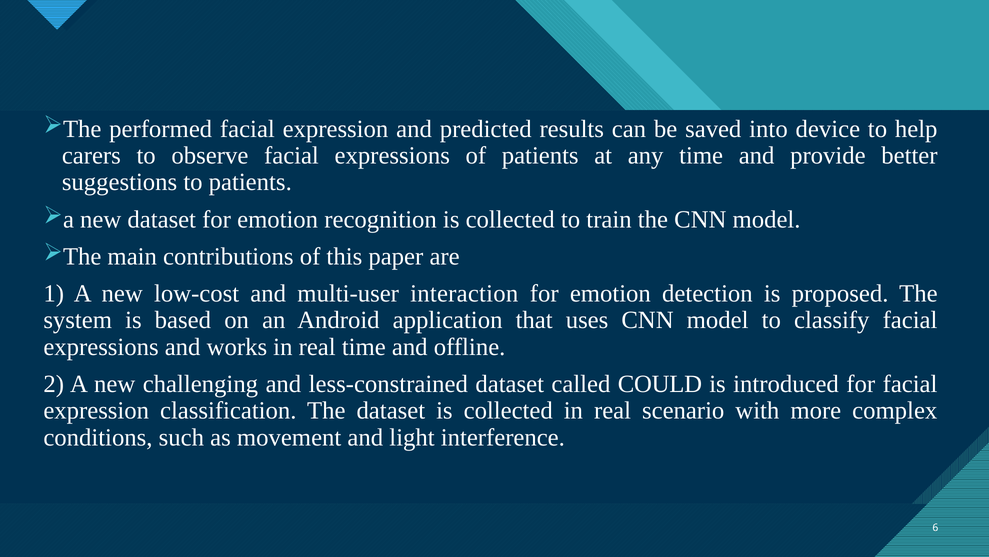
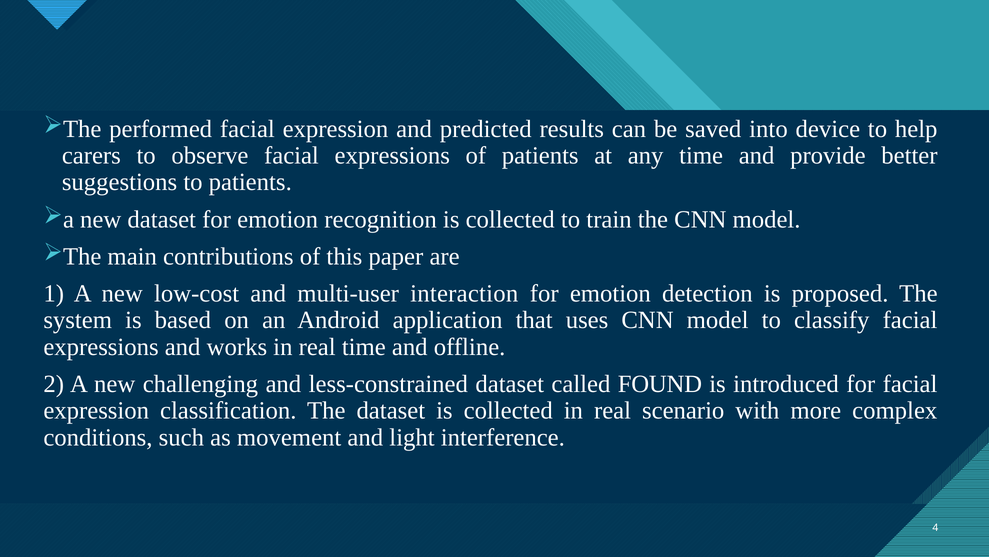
COULD: COULD -> FOUND (660, 383)
6: 6 -> 4 (935, 527)
